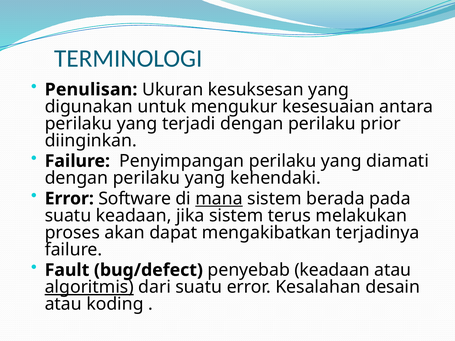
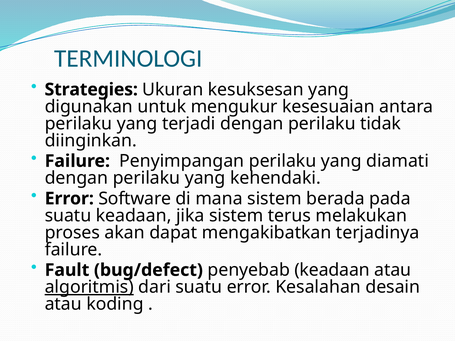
Penulisan: Penulisan -> Strategies (91, 90)
prior: prior -> tidak (381, 124)
mana underline: present -> none (219, 199)
